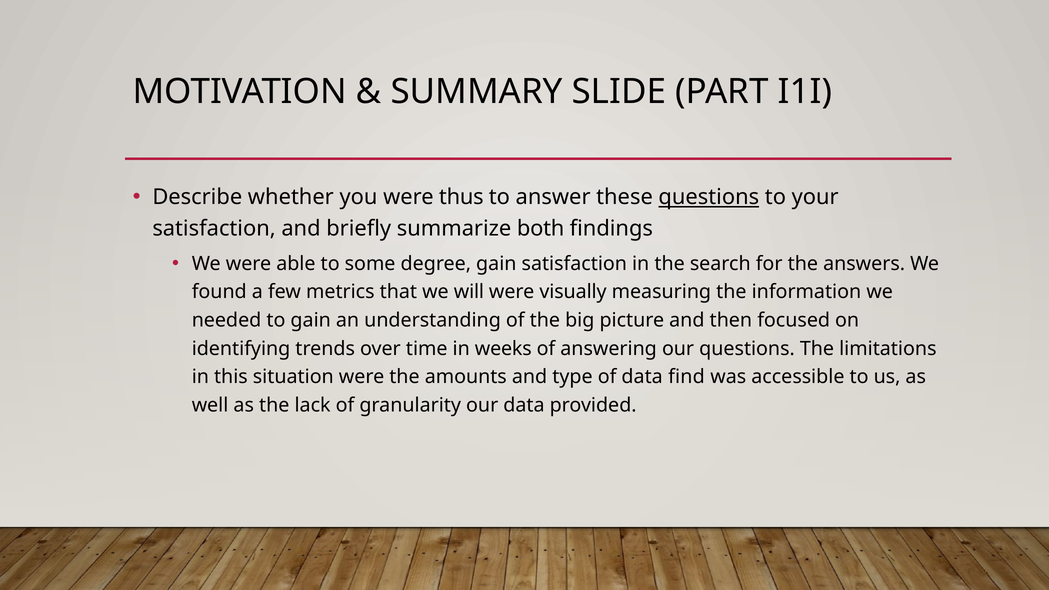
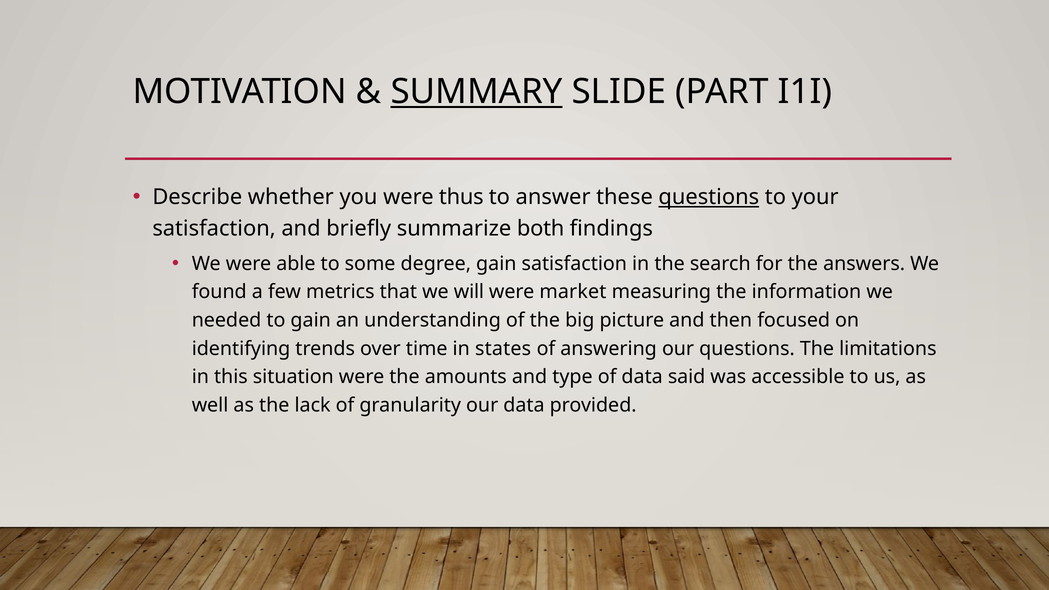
SUMMARY underline: none -> present (477, 92)
visually: visually -> market (573, 292)
weeks: weeks -> states (503, 349)
find: find -> said (687, 377)
